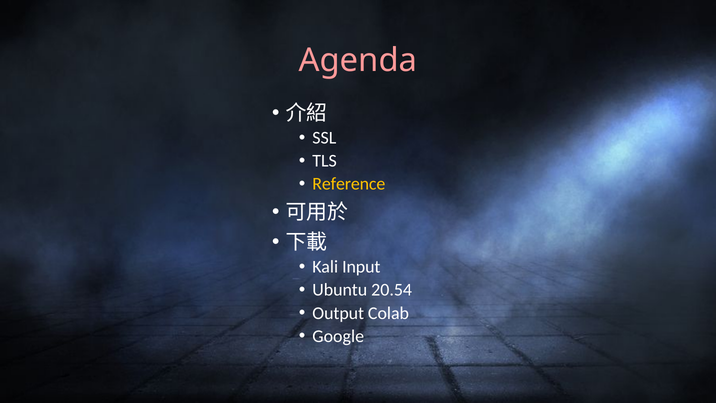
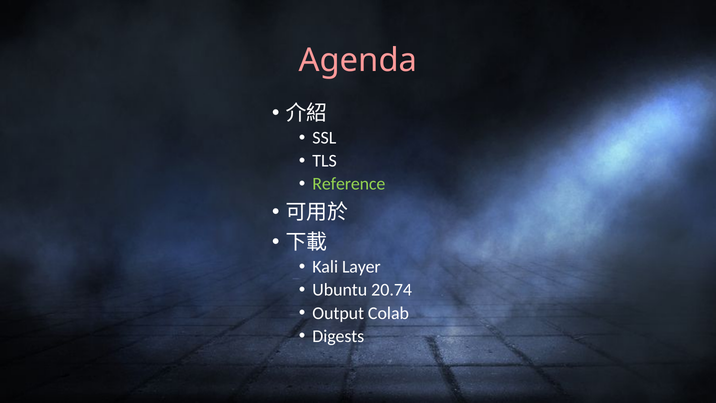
Reference colour: yellow -> light green (349, 184)
Input: Input -> Layer (361, 267)
20.54: 20.54 -> 20.74 (392, 290)
Google: Google -> Digests (338, 336)
